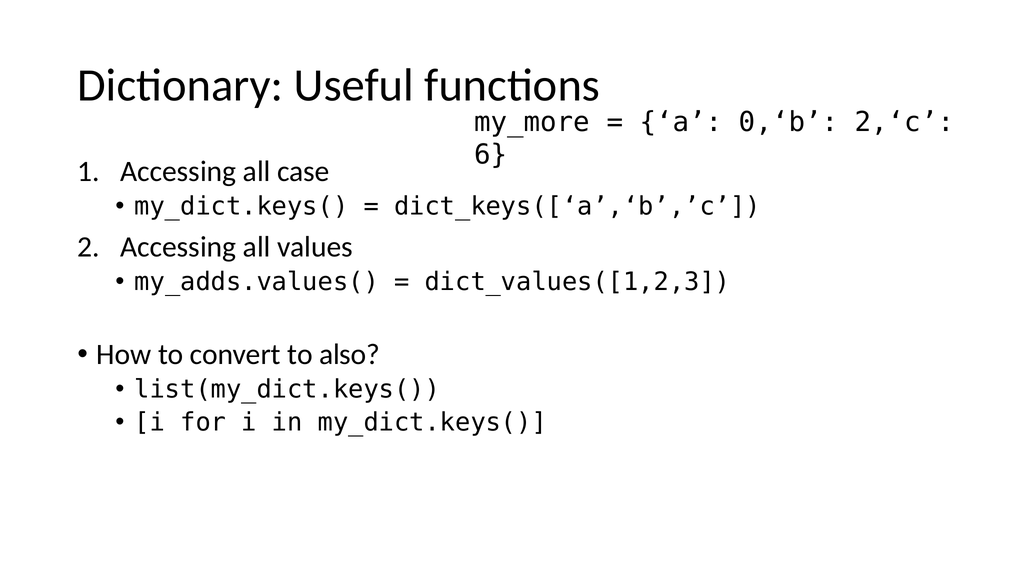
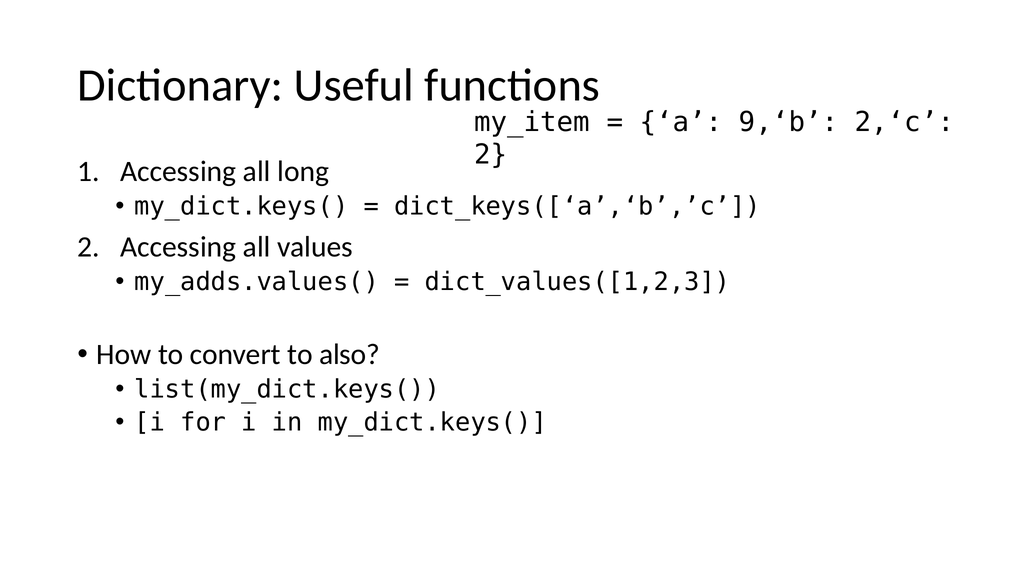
my_more: my_more -> my_item (532, 122)
0,‘b: 0,‘b -> 9,‘b (789, 122)
6: 6 -> 2 (491, 155)
case: case -> long (303, 172)
